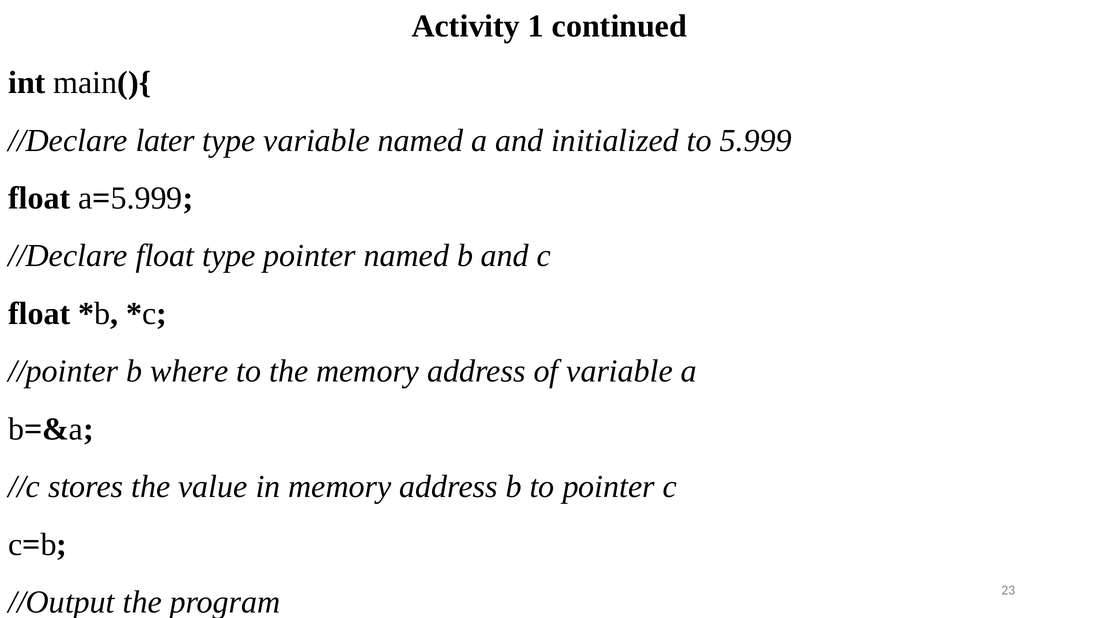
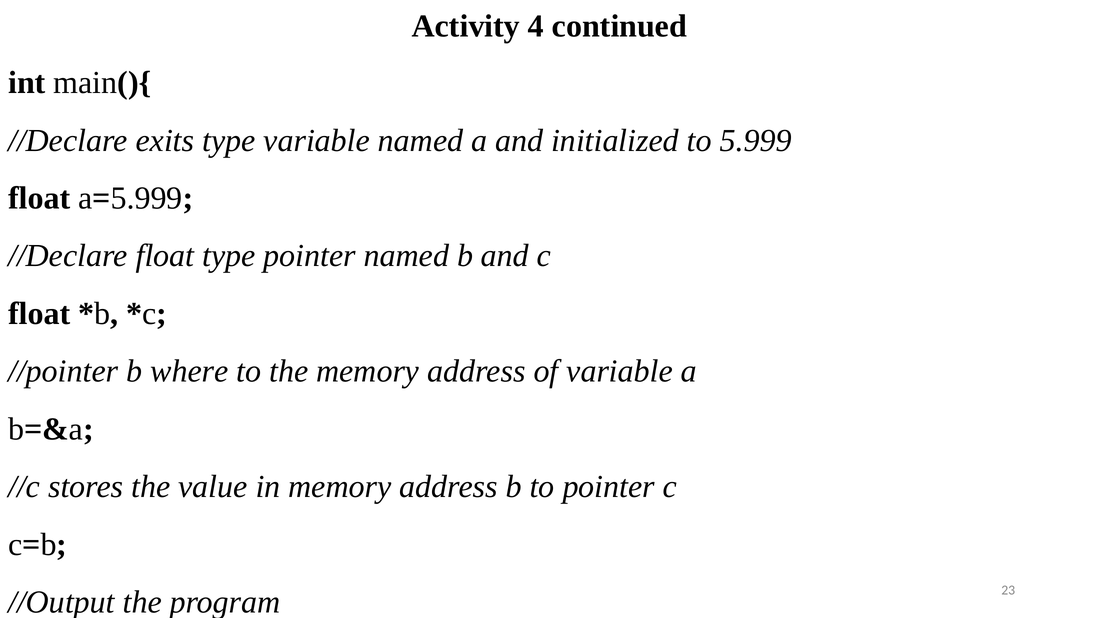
1: 1 -> 4 (536, 26)
later: later -> exits (165, 141)
